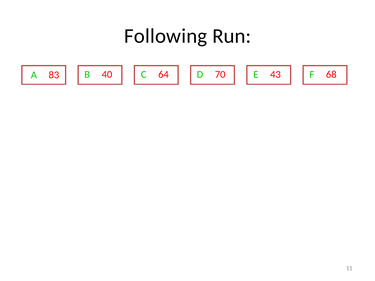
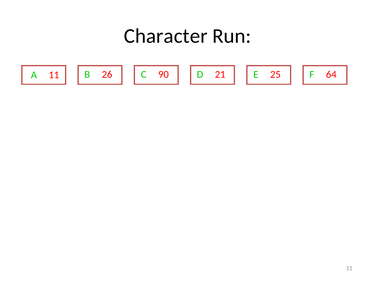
Following: Following -> Character (166, 36)
A 83: 83 -> 11 (54, 75)
40: 40 -> 26 (107, 74)
64: 64 -> 90 (163, 74)
70: 70 -> 21 (220, 74)
43: 43 -> 25 (275, 74)
68: 68 -> 64 (331, 74)
